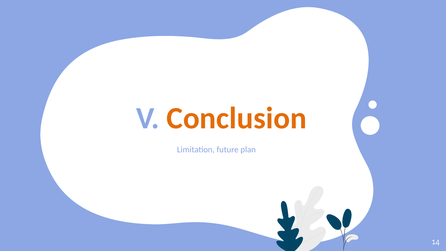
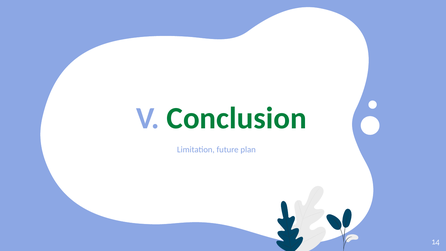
Conclusion colour: orange -> green (237, 118)
